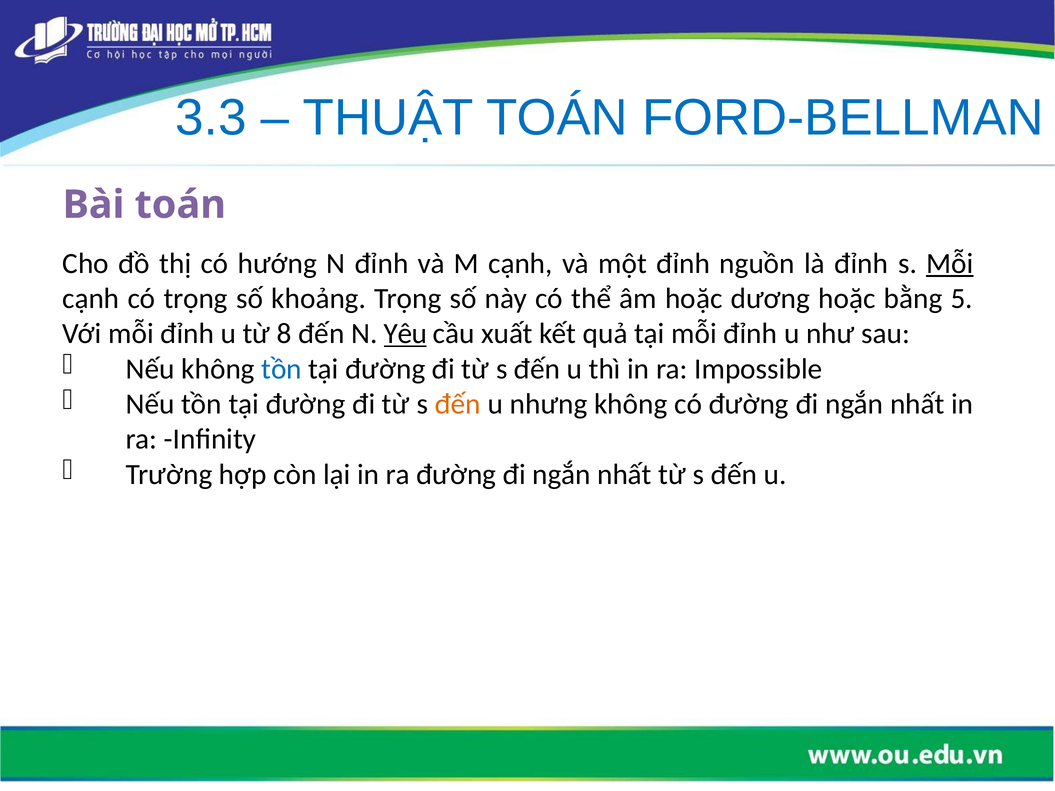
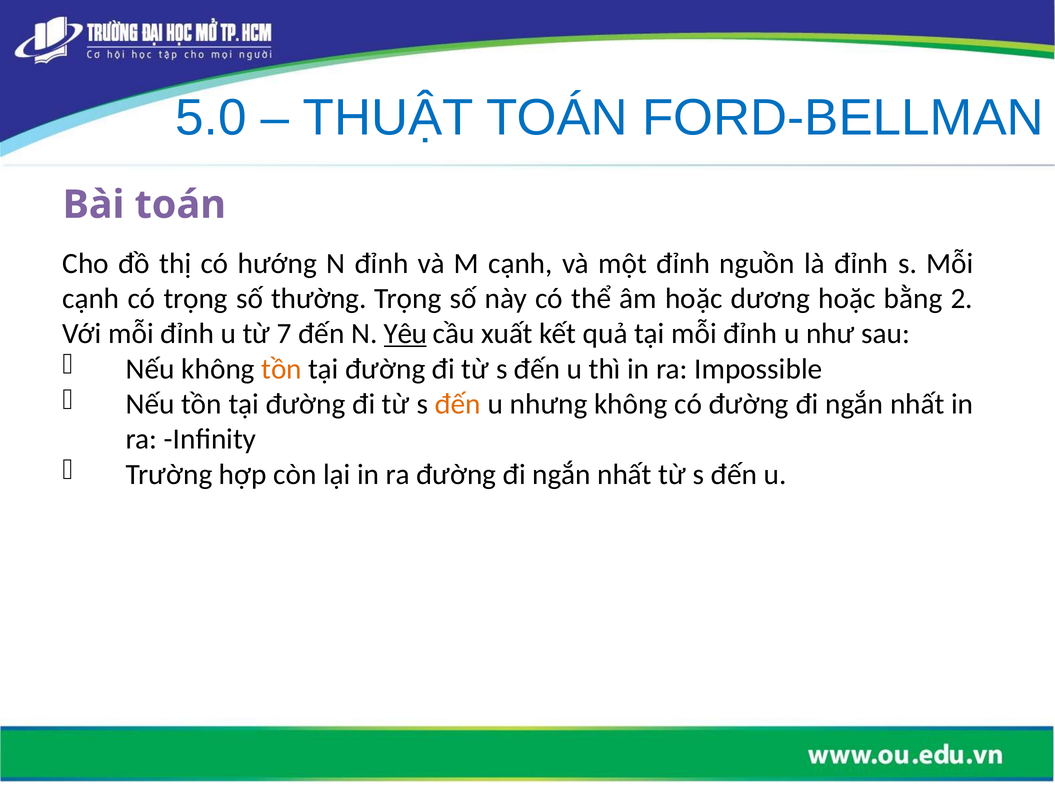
3.3: 3.3 -> 5.0 (211, 118)
Mỗi underline: present -> none (950, 264)
khoảng: khoảng -> thường (319, 299)
5: 5 -> 2 (962, 299)
8: 8 -> 7 (284, 334)
tồn colour: blue -> orange (282, 369)
